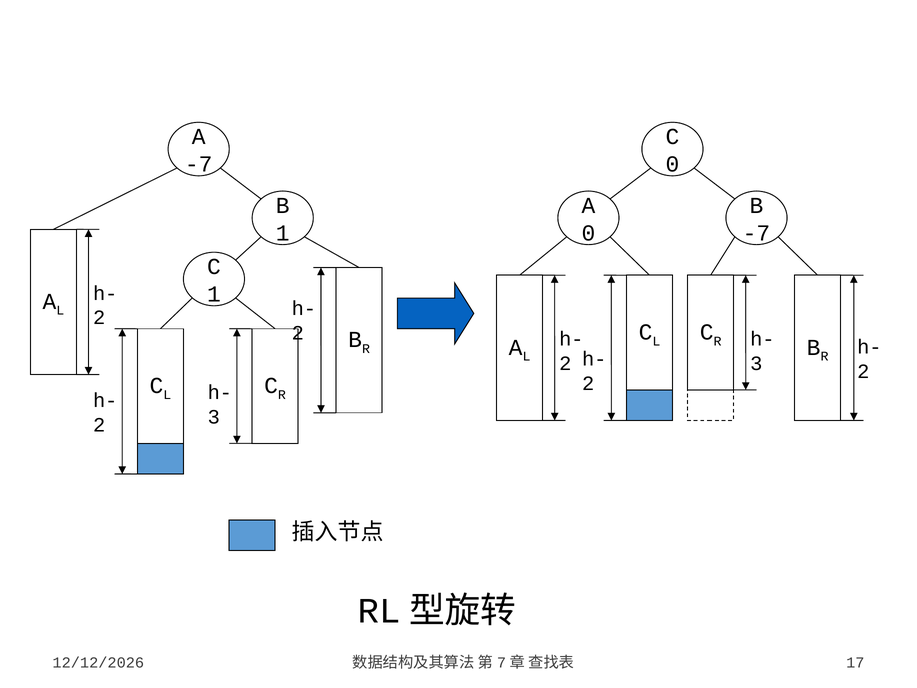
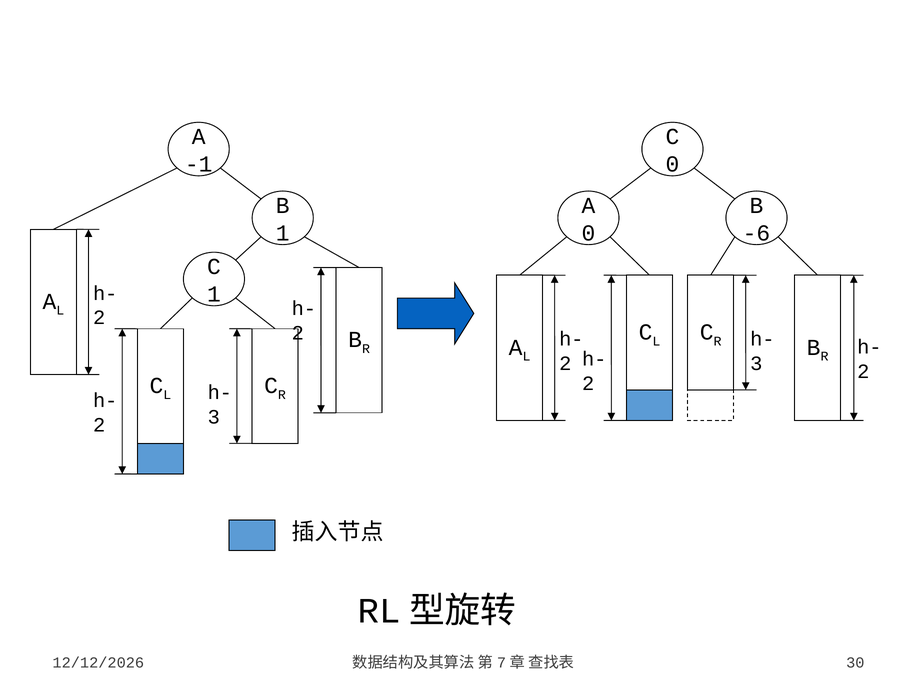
-7: -7 -> -1 (199, 164)
-7: -7 -> -6 (756, 233)
17: 17 -> 30 (855, 662)
